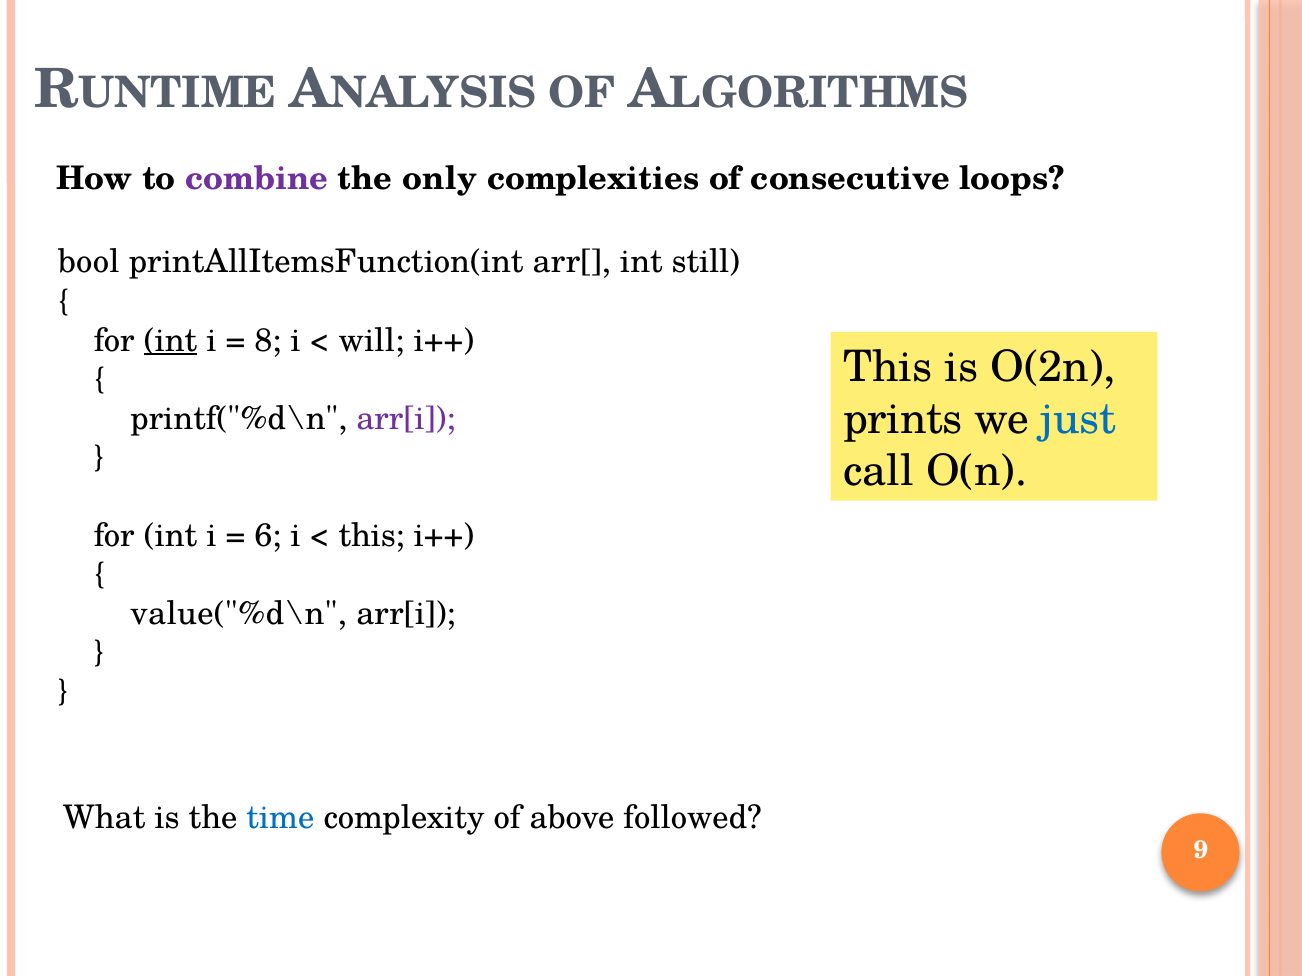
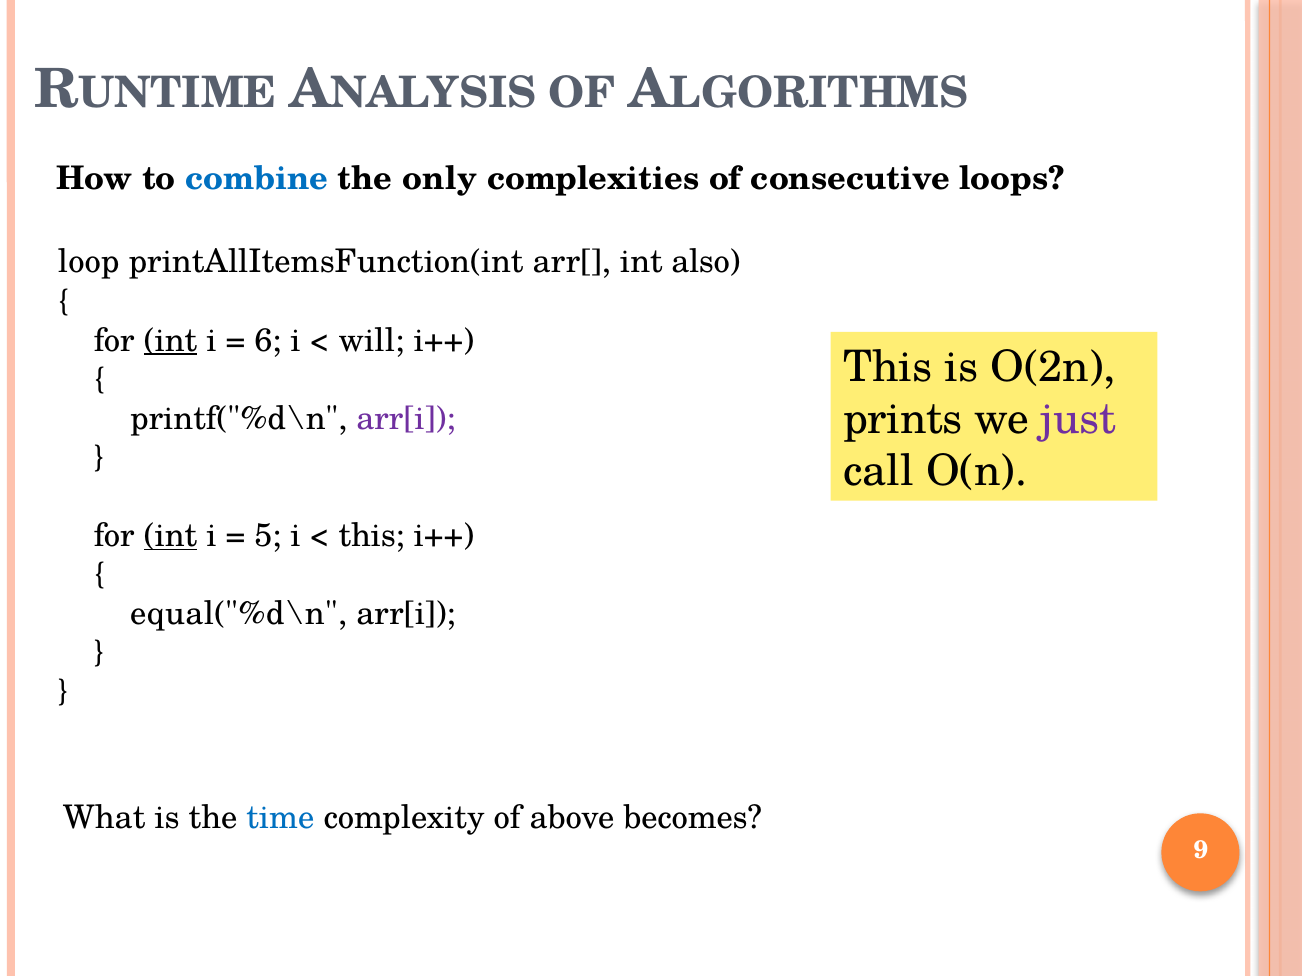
combine colour: purple -> blue (257, 178)
bool: bool -> loop (89, 262)
still: still -> also (706, 262)
8: 8 -> 6 (268, 340)
just colour: blue -> purple (1079, 420)
int underline: none -> present (171, 536)
6: 6 -> 5 (268, 536)
value("%d\n: value("%d\n -> equal("%d\n (239, 614)
followed: followed -> becomes (693, 818)
